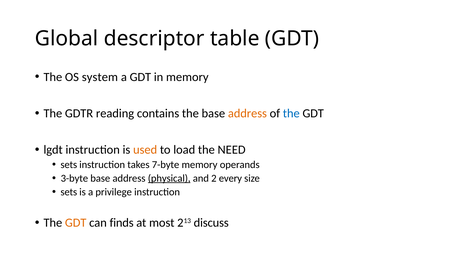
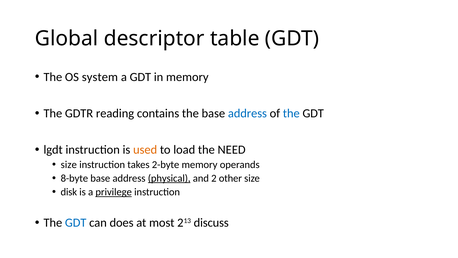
address colour: orange -> blue (247, 113)
sets: sets -> size (69, 164)
7-byte: 7-byte -> 2-byte (166, 164)
3-byte: 3-byte -> 8-byte (74, 178)
every: every -> other (230, 178)
sets: sets -> disk (69, 192)
privilege underline: none -> present (114, 192)
GDT colour: orange -> blue (76, 223)
finds: finds -> does (122, 223)
